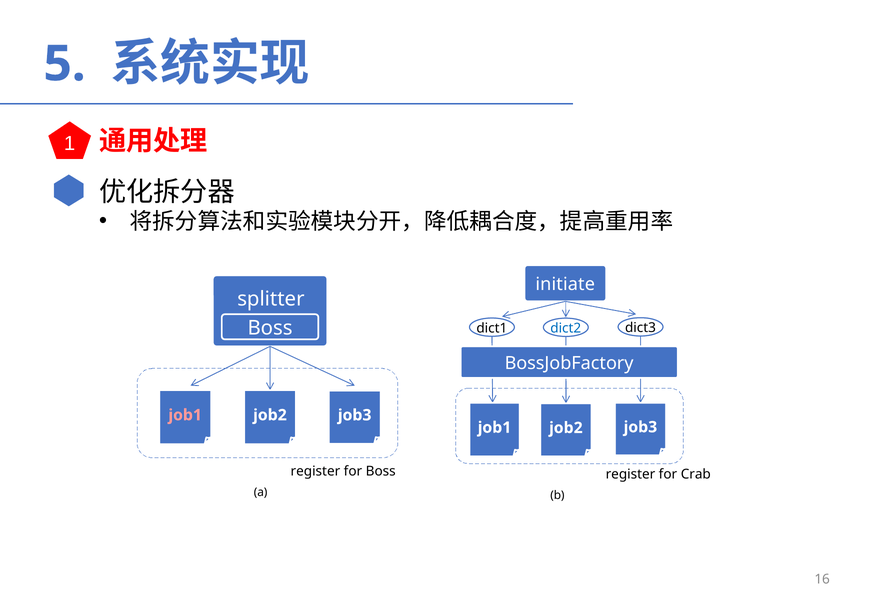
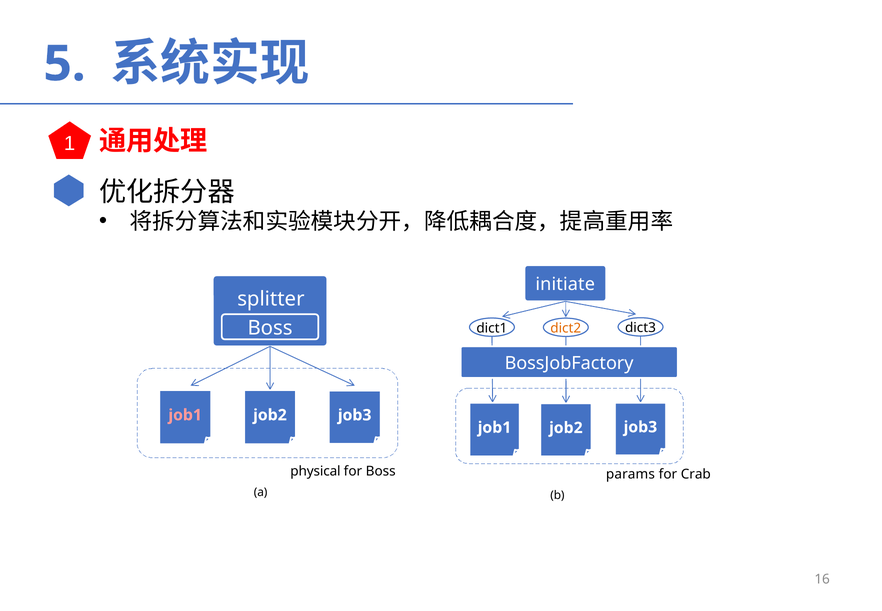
dict2 colour: blue -> orange (566, 328)
register: register -> physical (315, 471)
register: register -> params (630, 474)
